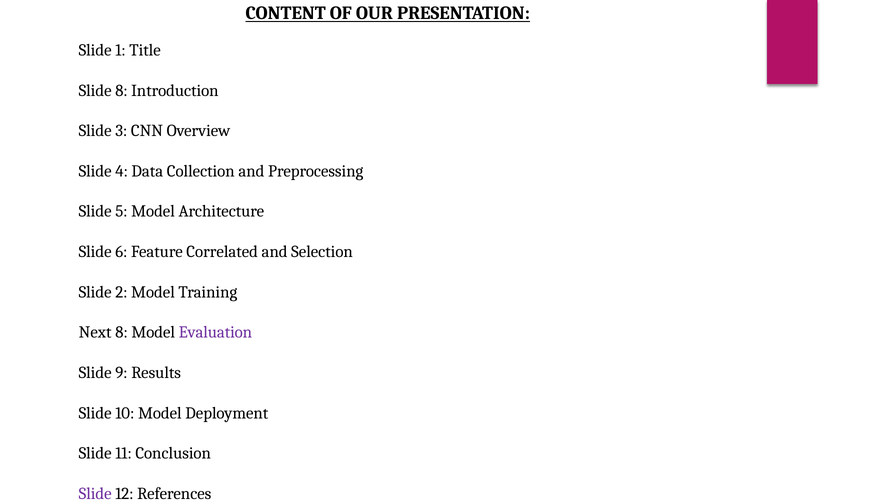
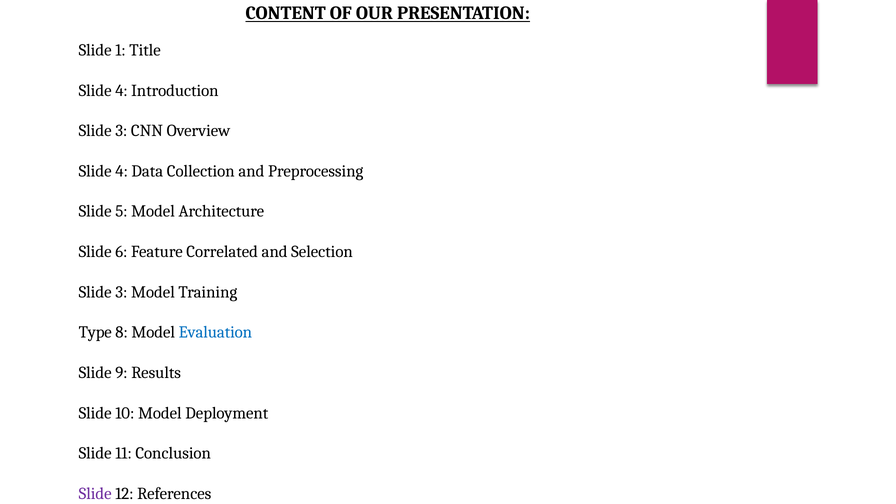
8: 8 -> 4 (122, 90)
2: 2 -> 3 (121, 292)
Next: Next -> Type (95, 332)
Evaluation colour: purple -> blue (215, 332)
